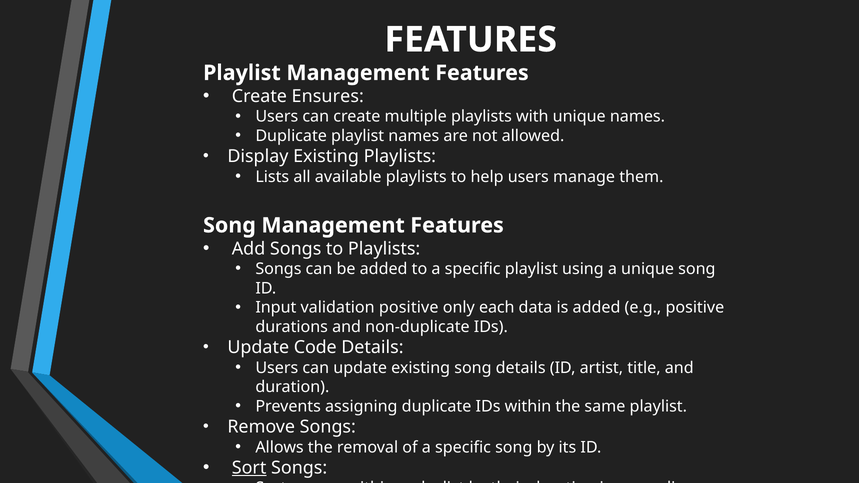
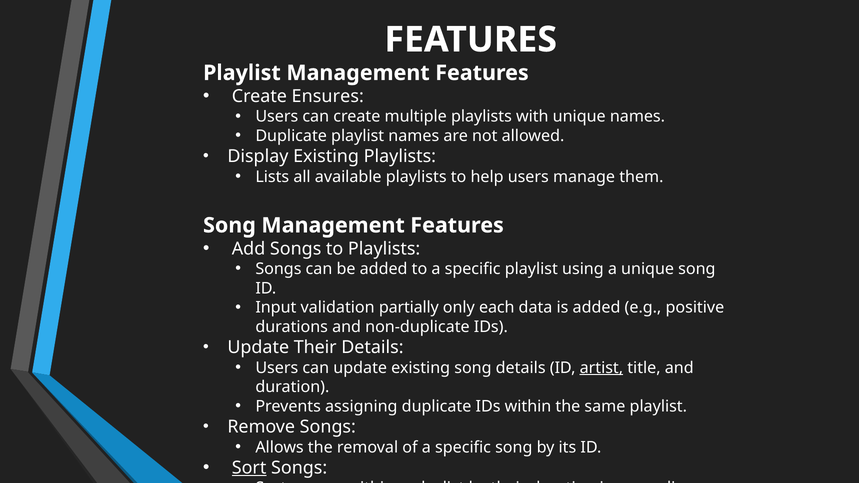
validation positive: positive -> partially (409, 308)
Update Code: Code -> Their (315, 348)
artist underline: none -> present (601, 368)
